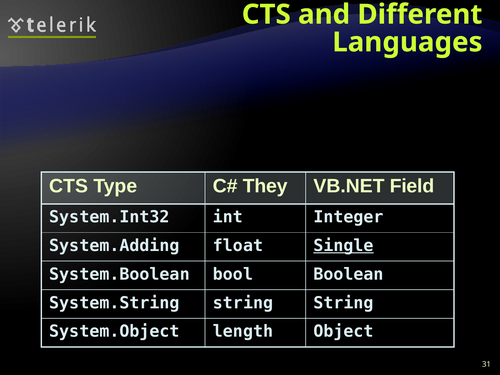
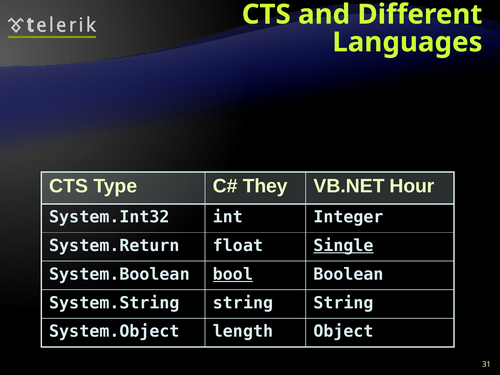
Field: Field -> Hour (412, 186)
System.Adding: System.Adding -> System.Return (114, 246)
bool underline: none -> present (233, 274)
